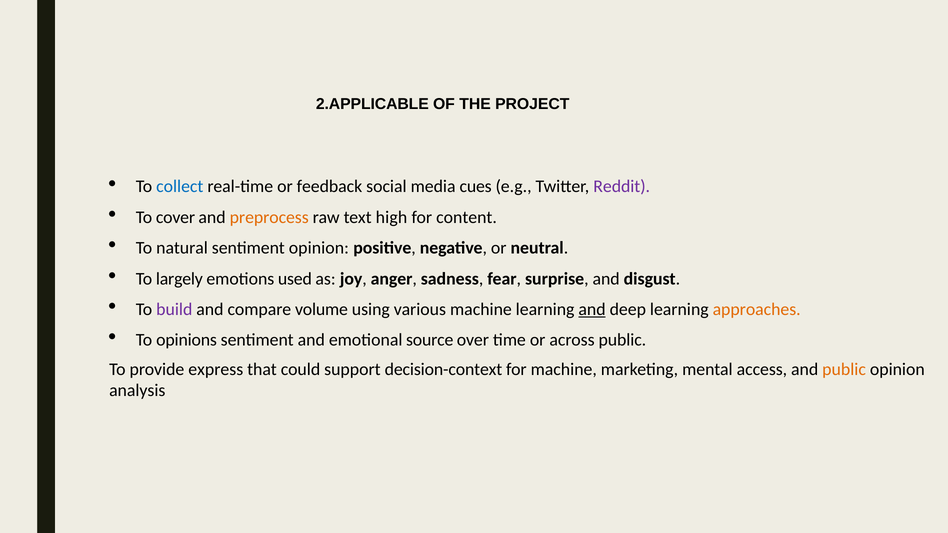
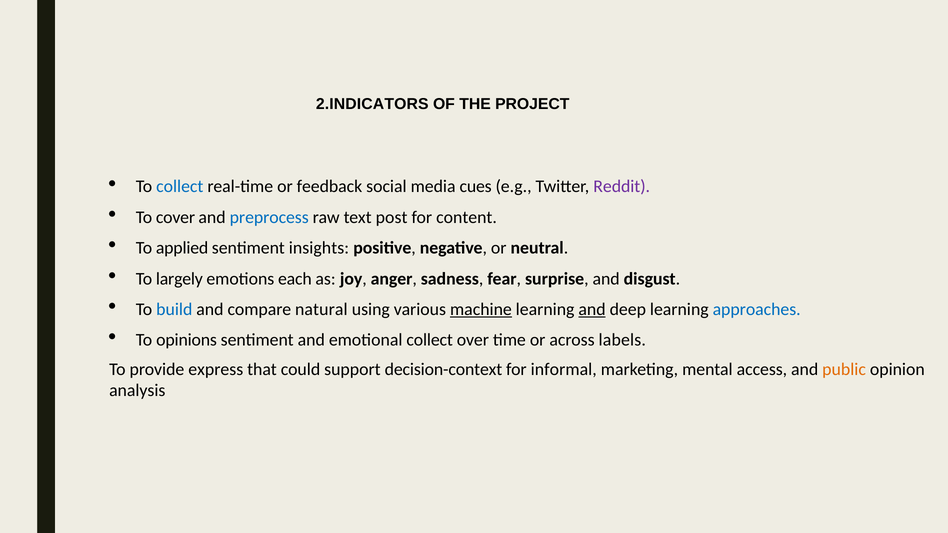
2.APPLICABLE: 2.APPLICABLE -> 2.INDICATORS (372, 104)
preprocess colour: orange -> blue (269, 217)
high: high -> post (392, 217)
natural: natural -> applied (182, 248)
sentiment opinion: opinion -> insights (319, 248)
used: used -> each (295, 279)
build colour: purple -> blue (174, 309)
volume: volume -> natural (321, 309)
machine underline: none -> present (481, 309)
approaches colour: orange -> blue (757, 309)
emotional source: source -> collect (430, 340)
across public: public -> labels (622, 340)
for machine: machine -> informal (564, 369)
